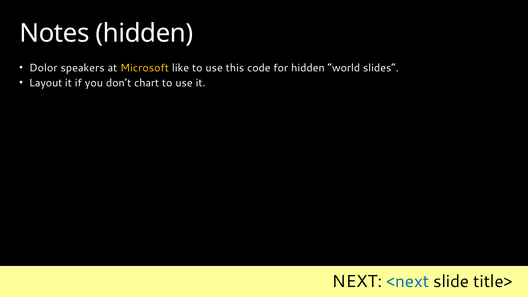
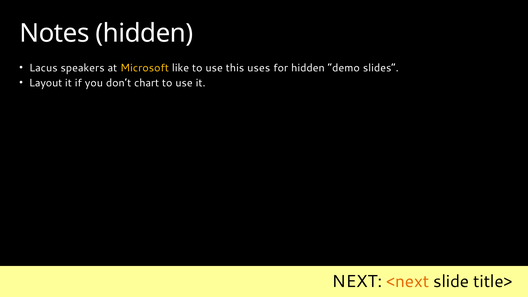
Dolor: Dolor -> Lacus (43, 68)
code: code -> uses (259, 68)
world: world -> demo (344, 68)
<next colour: blue -> orange (408, 281)
